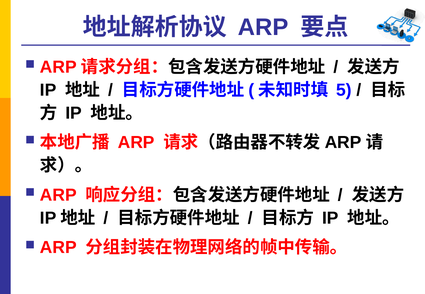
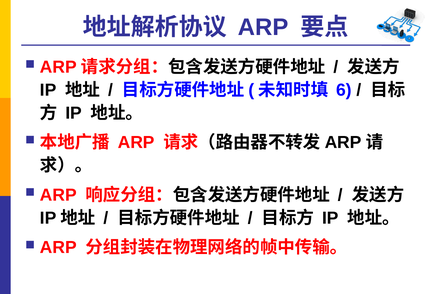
5: 5 -> 6 (344, 90)
